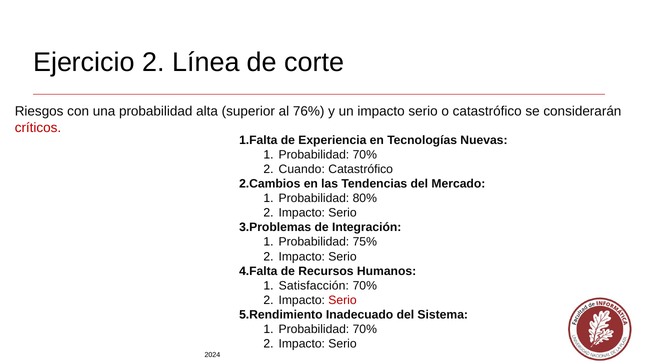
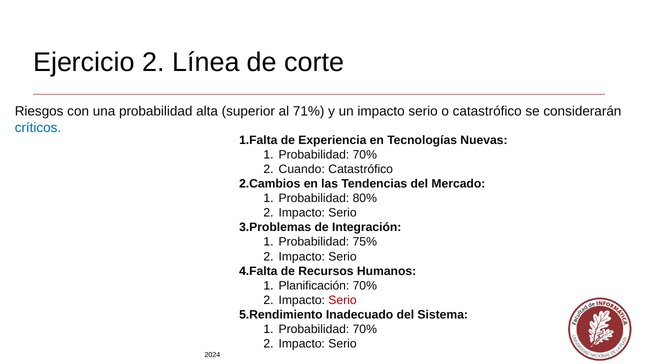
76%: 76% -> 71% (309, 111)
críticos colour: red -> blue (38, 128)
Satisfacción: Satisfacción -> Planificación (314, 286)
